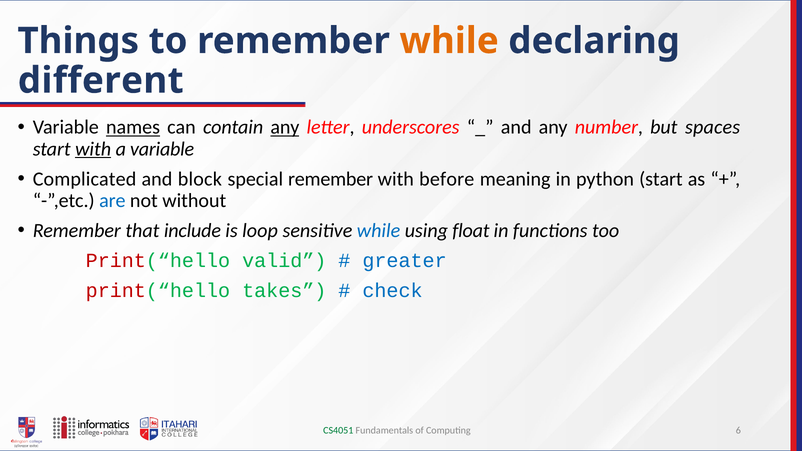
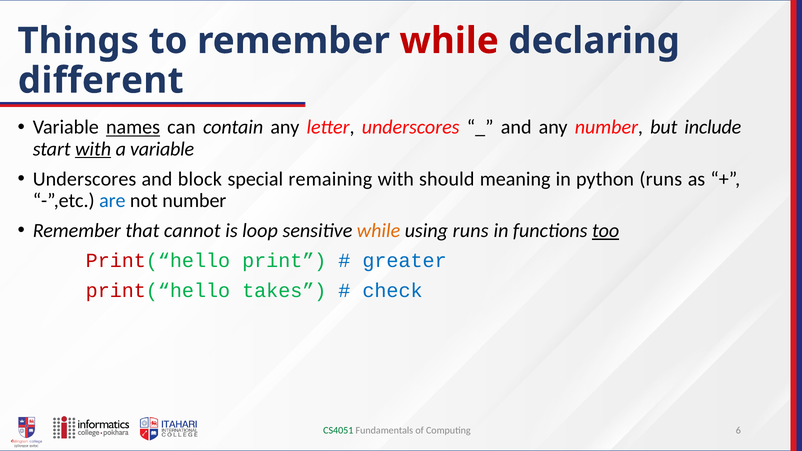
while colour: orange -> red (449, 41)
any underline: present -> none (285, 127)
spaces: spaces -> include (713, 127)
Complicated: Complicated -> Underscores (85, 179)
special remember: remember -> remaining (330, 179)
before: before -> should (447, 179)
python start: start -> runs (661, 179)
not without: without -> number (194, 201)
include: include -> cannot (192, 231)
while colour: blue -> orange (379, 231)
using float: float -> runs (471, 231)
too underline: none -> present (606, 231)
valid: valid -> print (284, 261)
